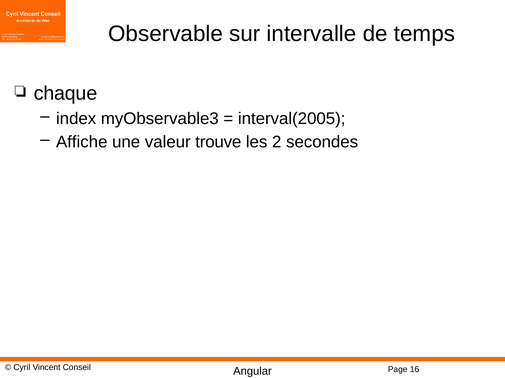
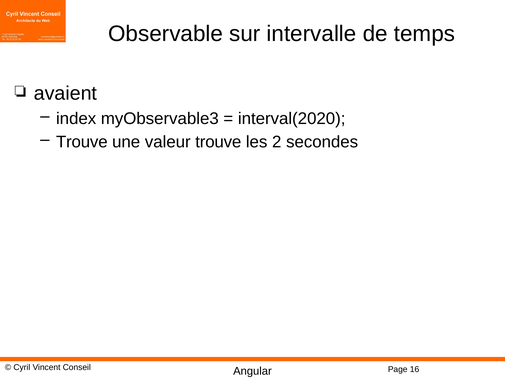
chaque: chaque -> avaient (65, 94)
interval(2005: interval(2005 -> interval(2020 (292, 119)
Affiche: Affiche -> Trouve (82, 142)
